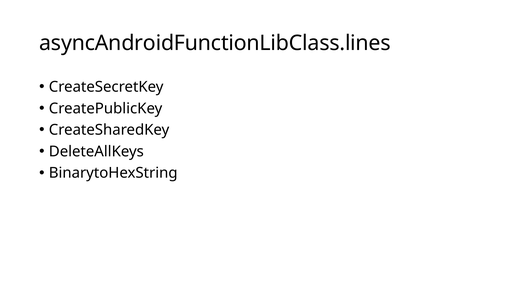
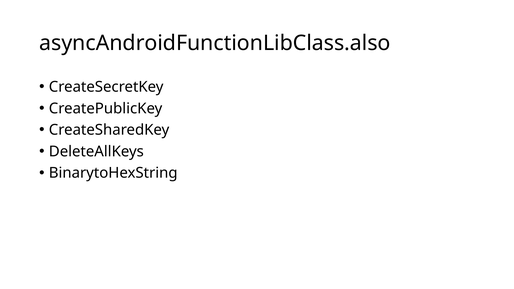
asyncAndroidFunctionLibClass.lines: asyncAndroidFunctionLibClass.lines -> asyncAndroidFunctionLibClass.also (215, 43)
